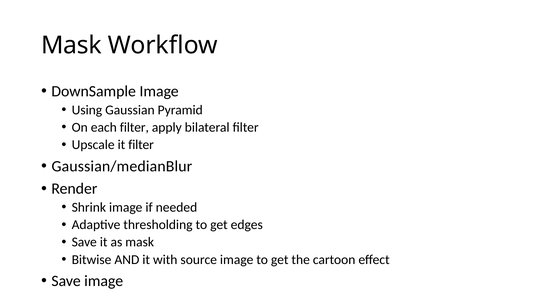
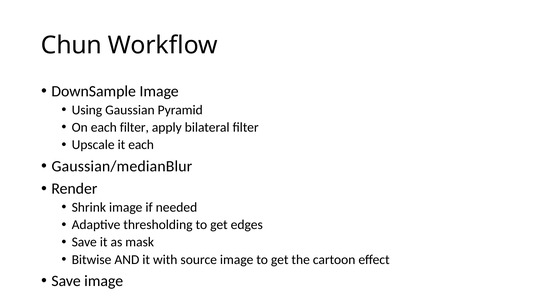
Mask: Mask -> Chun (71, 45)
it filter: filter -> each (141, 145)
